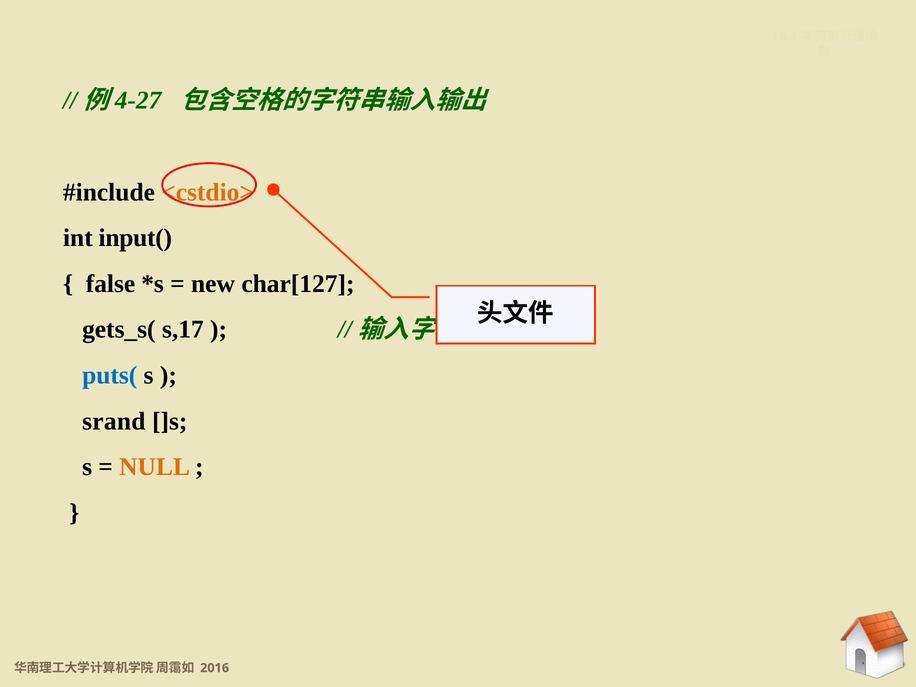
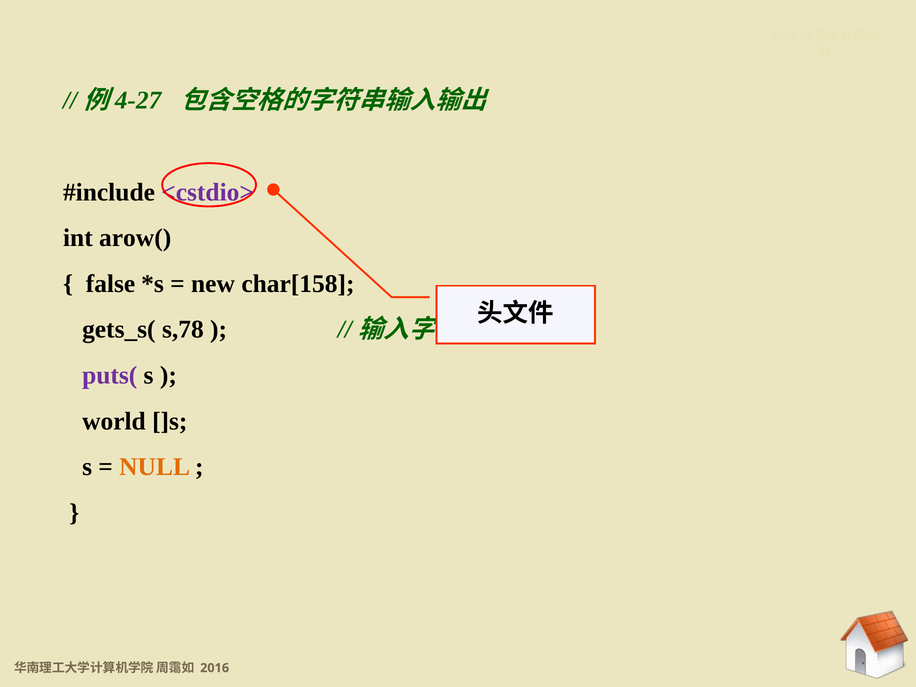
<cstdio> colour: orange -> purple (208, 192)
input(: input( -> arow( (135, 238)
char[127: char[127 -> char[158 (298, 284)
s,17: s,17 -> s,78 (183, 330)
puts( colour: blue -> purple (110, 375)
srand: srand -> world (114, 421)
